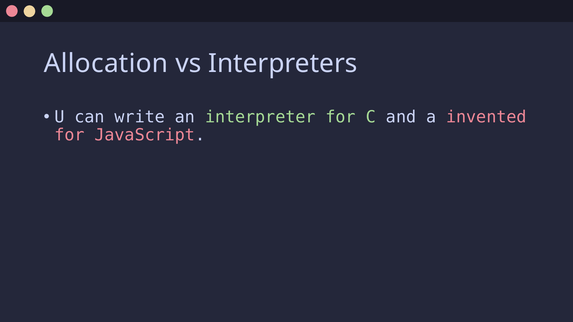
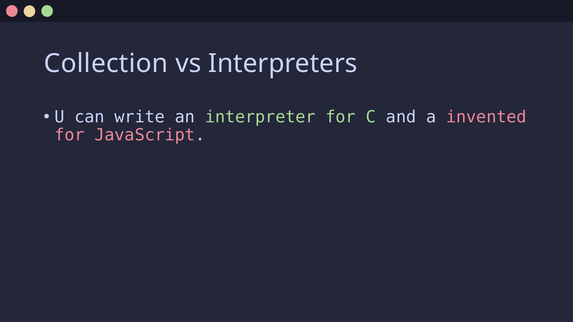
Allocation: Allocation -> Collection (106, 64)
